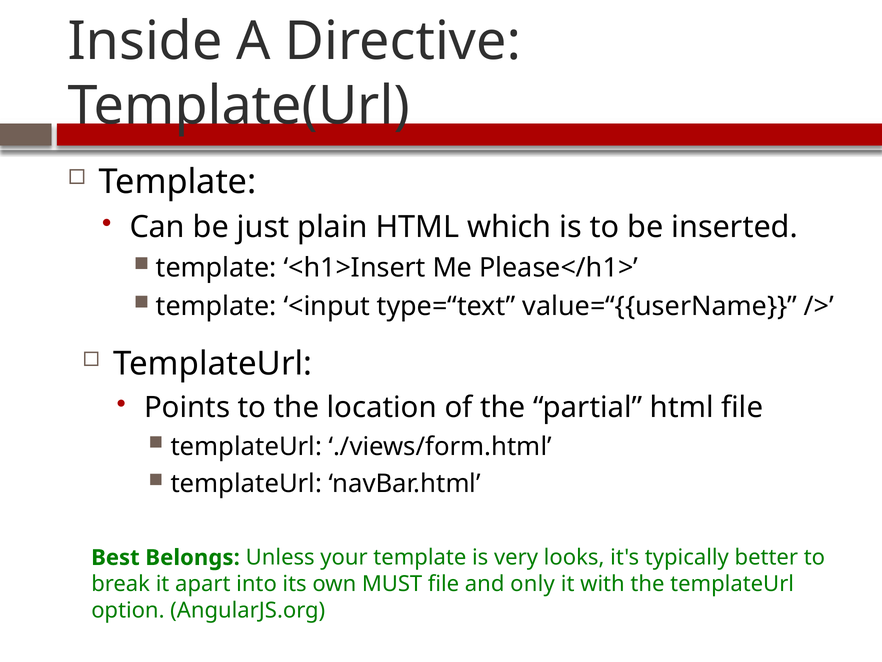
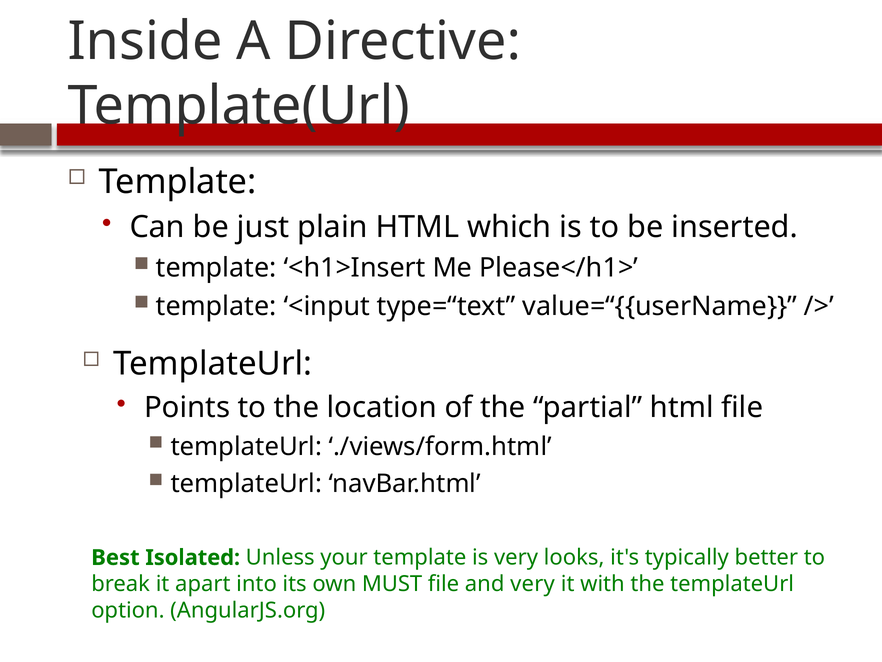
Belongs: Belongs -> Isolated (193, 557)
and only: only -> very (533, 584)
